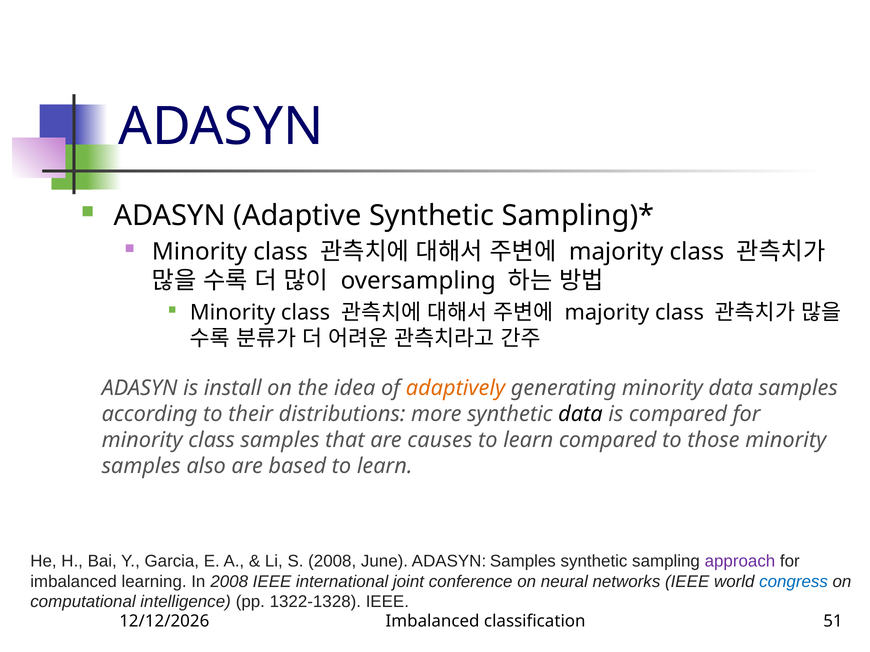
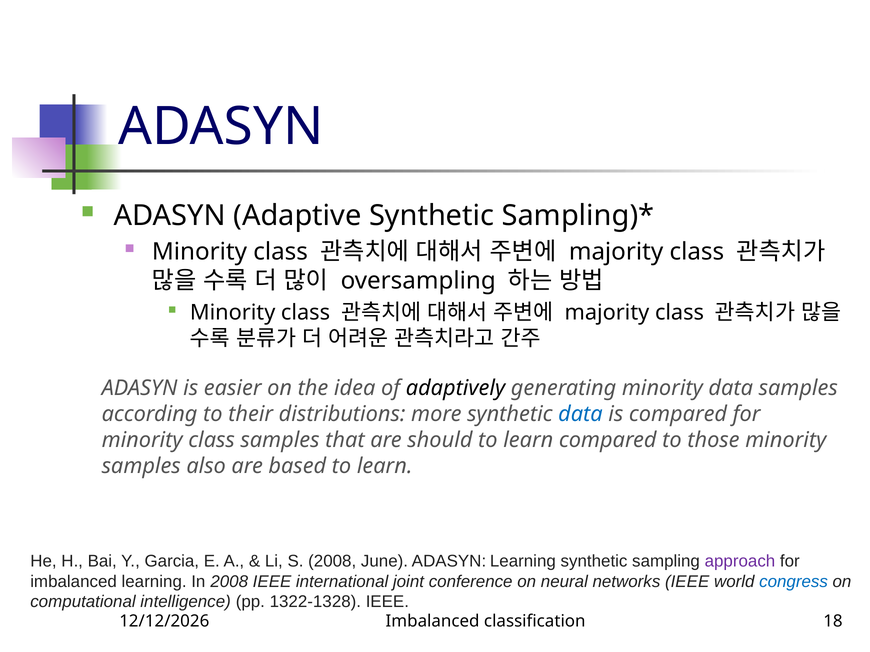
install: install -> easier (233, 388)
adaptively colour: orange -> black (455, 388)
data colour: black -> blue (580, 414)
causes: causes -> should (440, 440)
ADASYN Samples: Samples -> Learning (523, 562)
51: 51 -> 18 (833, 621)
